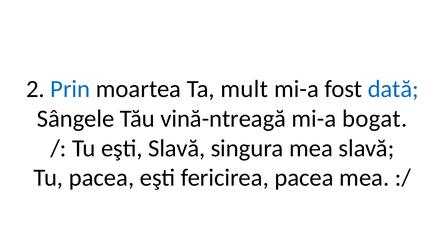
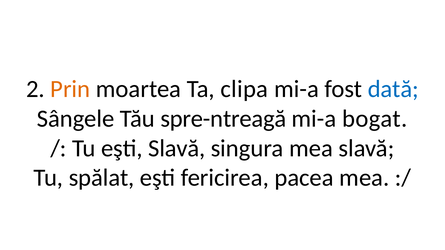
Prin colour: blue -> orange (70, 89)
mult: mult -> clipa (244, 89)
vină-ntreagă: vină-ntreagă -> spre-ntreagă (223, 119)
Tu pacea: pacea -> spălat (102, 178)
